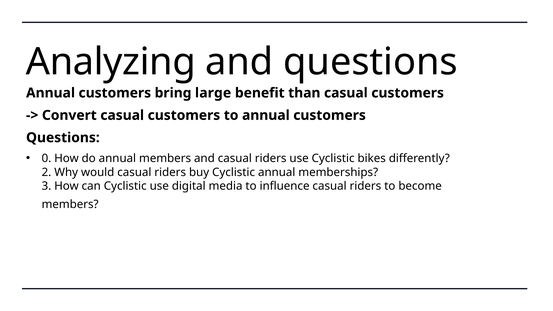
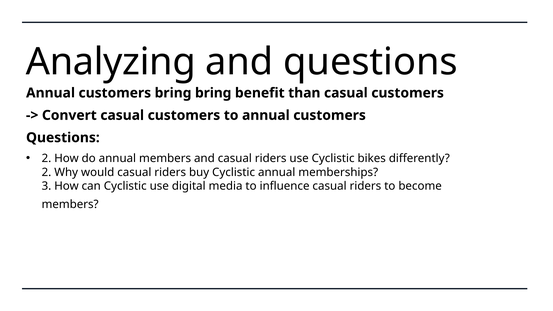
bring large: large -> bring (213, 93)
0: 0 -> 2 (46, 158)
